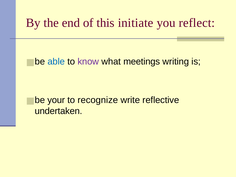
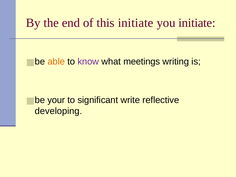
you reflect: reflect -> initiate (197, 23)
able colour: blue -> orange (56, 61)
recognize: recognize -> significant (98, 100)
undertaken: undertaken -> developing (58, 111)
